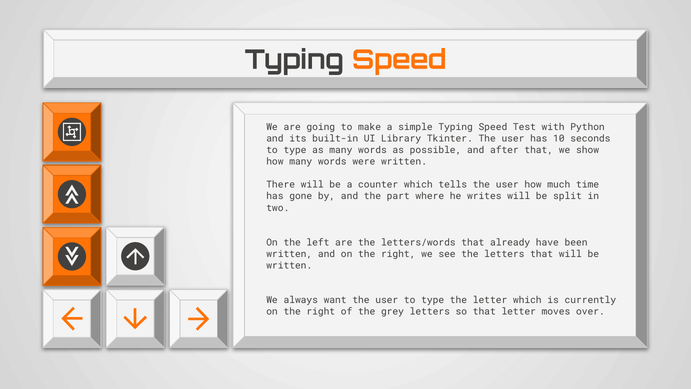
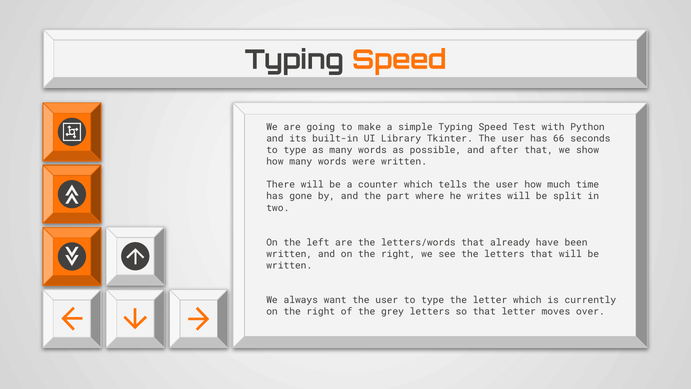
10: 10 -> 66 (559, 138)
